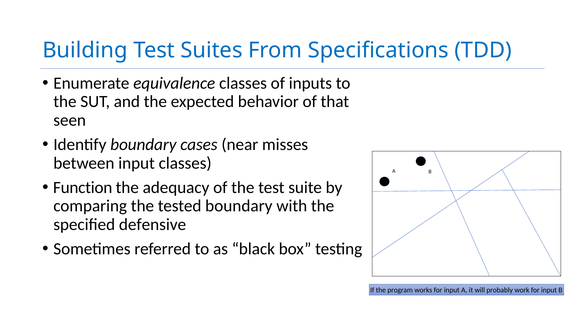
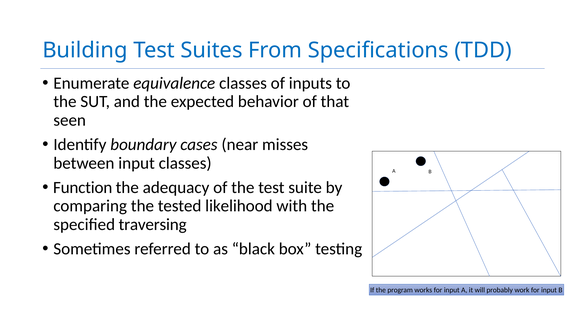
tested boundary: boundary -> likelihood (239, 206)
defensive: defensive -> traversing (153, 224)
